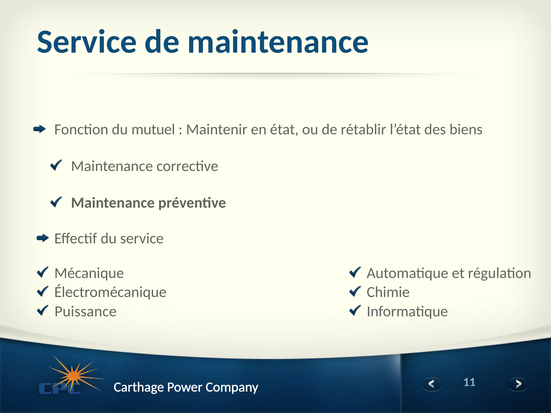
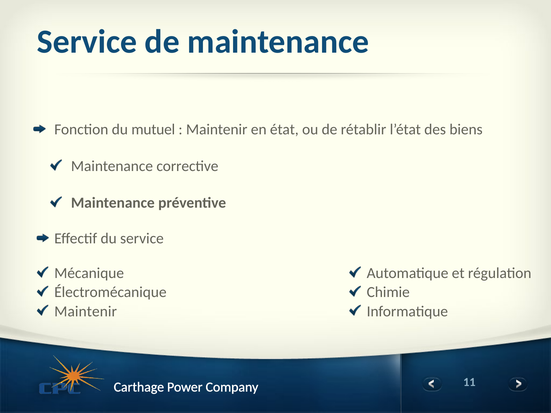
Puissance: Puissance -> Maintenir (86, 312)
